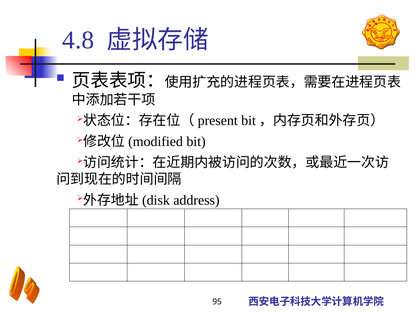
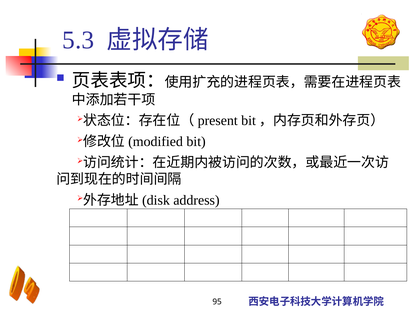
4.8: 4.8 -> 5.3 (78, 40)
